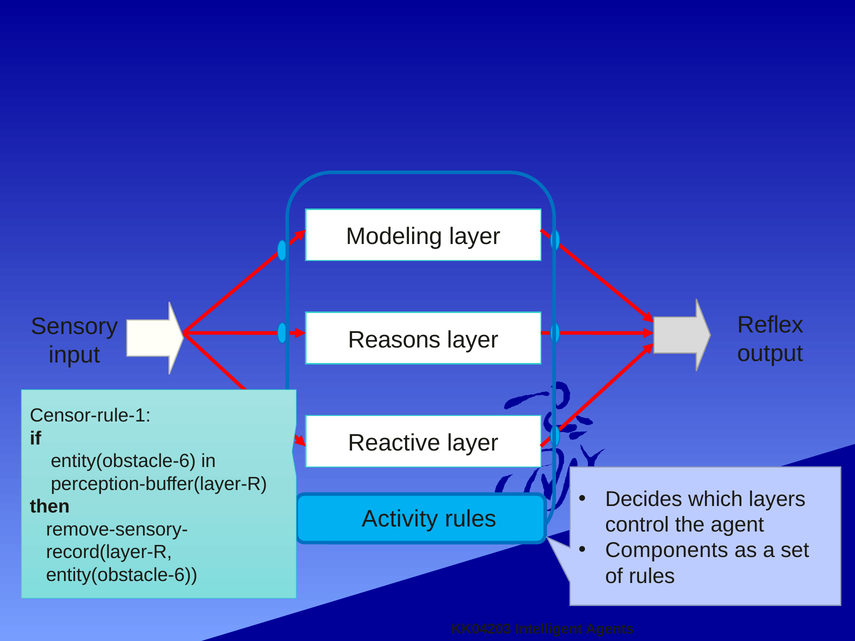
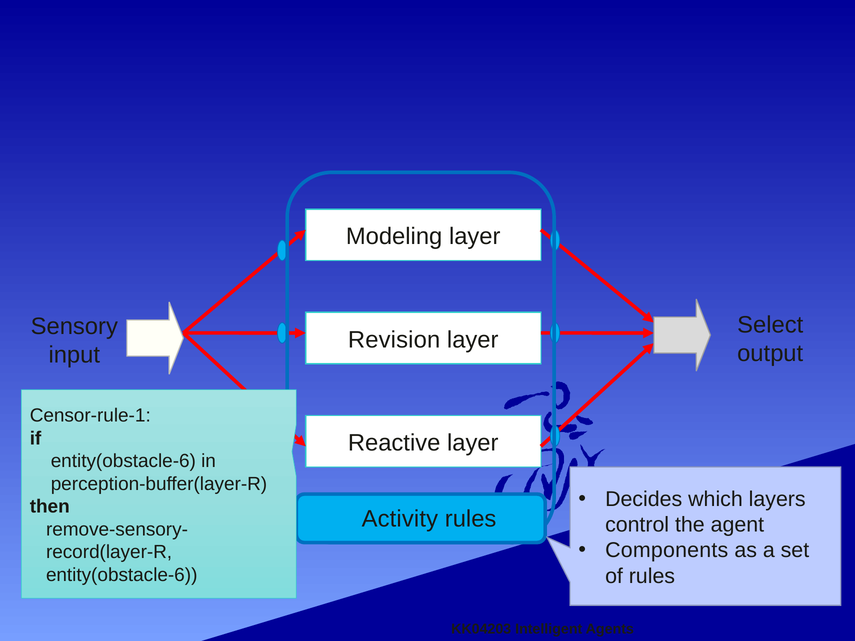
Reflex: Reflex -> Select (770, 325)
Reasons: Reasons -> Revision (394, 340)
